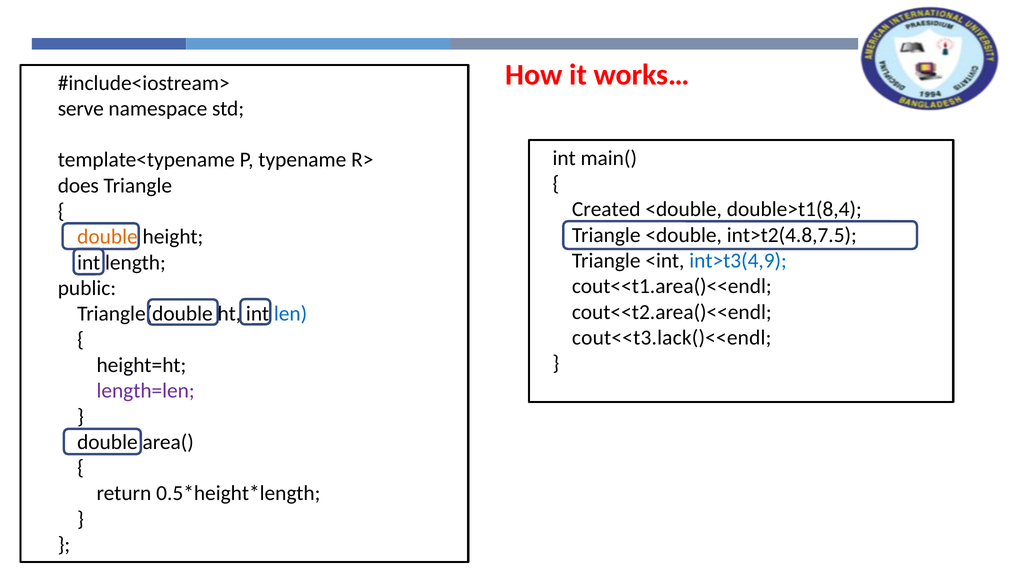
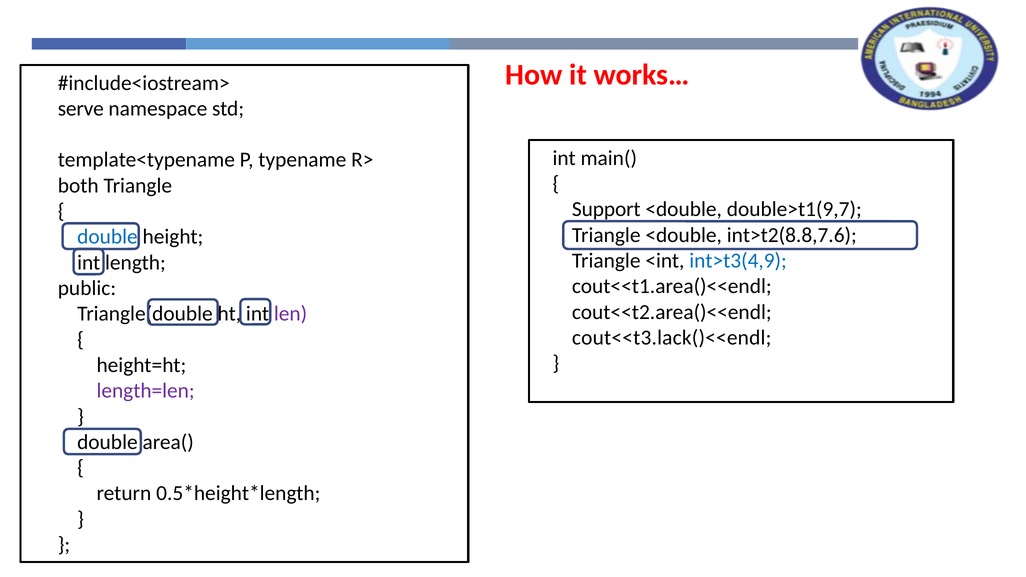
does: does -> both (78, 186)
Created: Created -> Support (606, 209)
double>t1(8,4: double>t1(8,4 -> double>t1(9,7 (794, 209)
int>t2(4.8,7.5: int>t2(4.8,7.5 -> int>t2(8.8,7.6 (792, 235)
double colour: orange -> blue (107, 237)
len colour: blue -> purple (291, 314)
